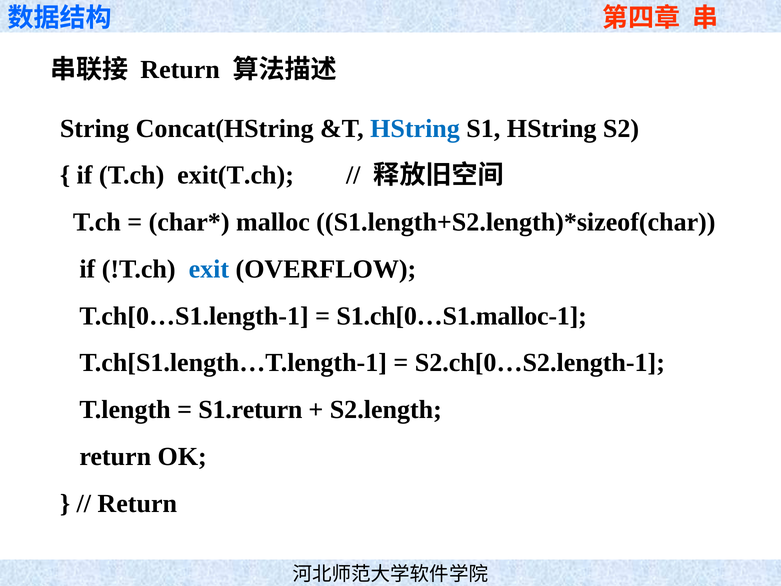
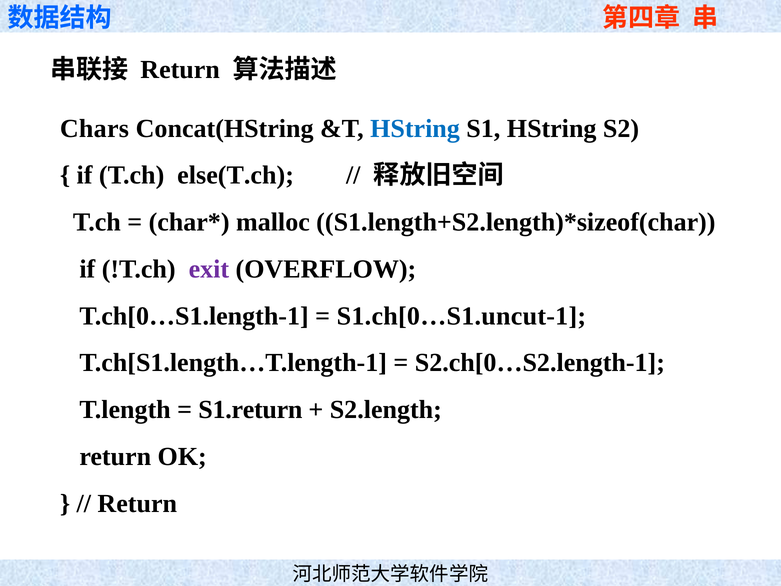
String: String -> Chars (94, 128)
exit(T.ch: exit(T.ch -> else(T.ch (236, 175)
exit colour: blue -> purple (209, 269)
S1.ch[0…S1.malloc-1: S1.ch[0…S1.malloc-1 -> S1.ch[0…S1.uncut-1 (461, 316)
